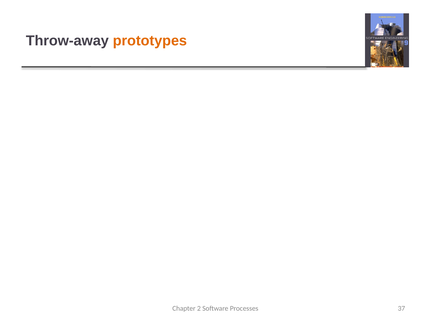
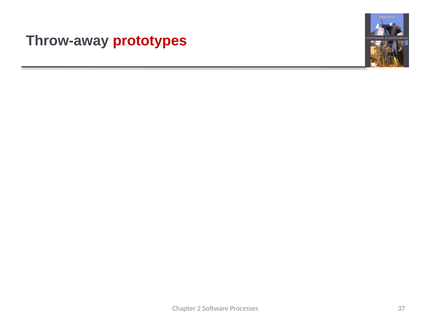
prototypes colour: orange -> red (150, 41)
